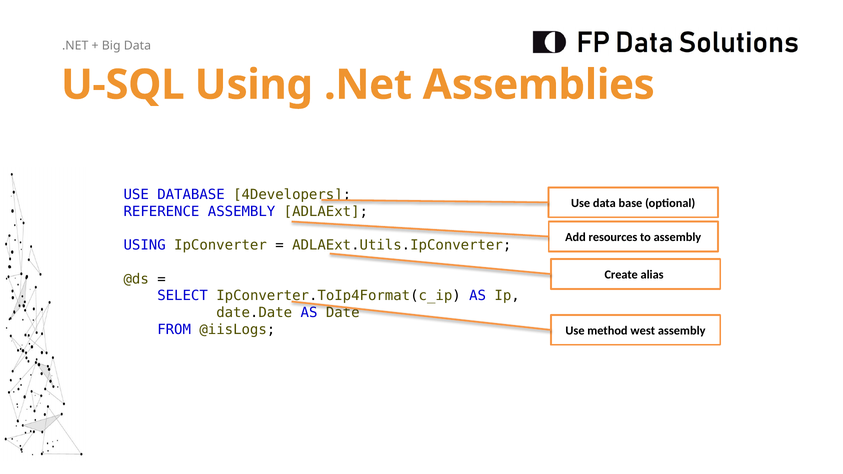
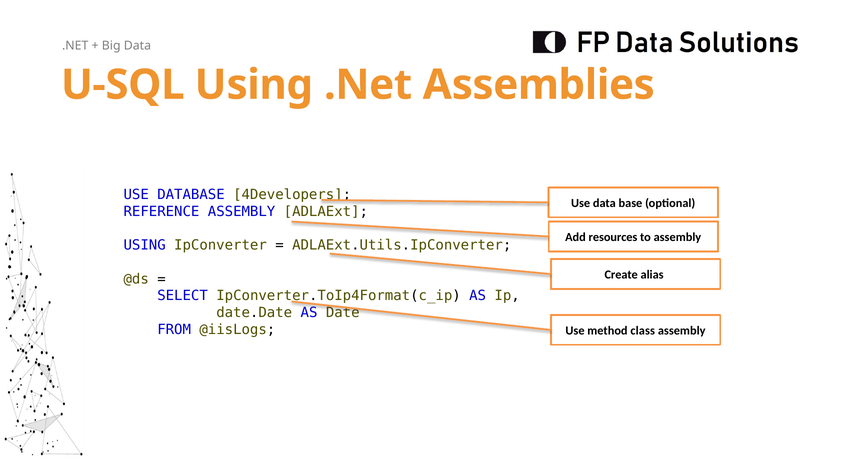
west: west -> class (643, 331)
